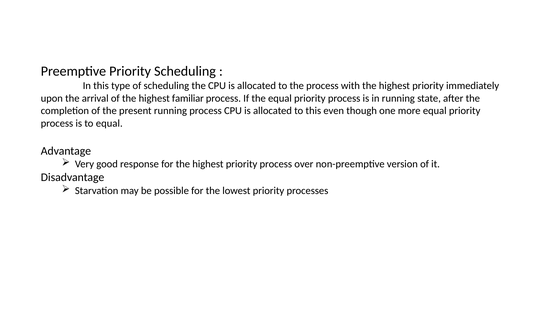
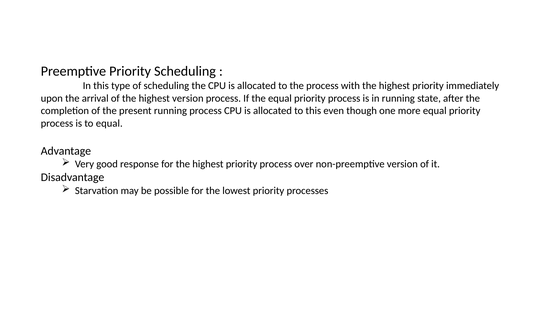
highest familiar: familiar -> version (188, 98)
